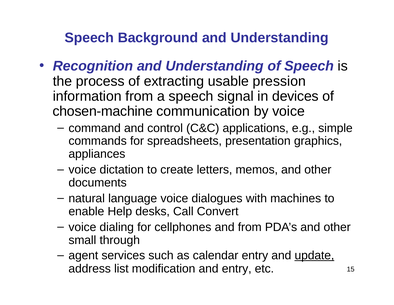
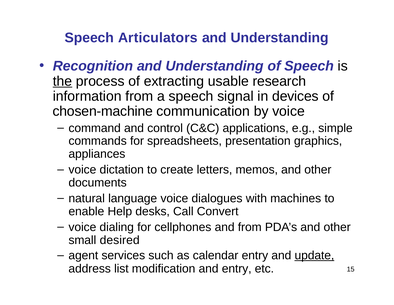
Background: Background -> Articulators (158, 38)
the underline: none -> present (63, 81)
pression: pression -> research (279, 81)
through: through -> desired (120, 240)
